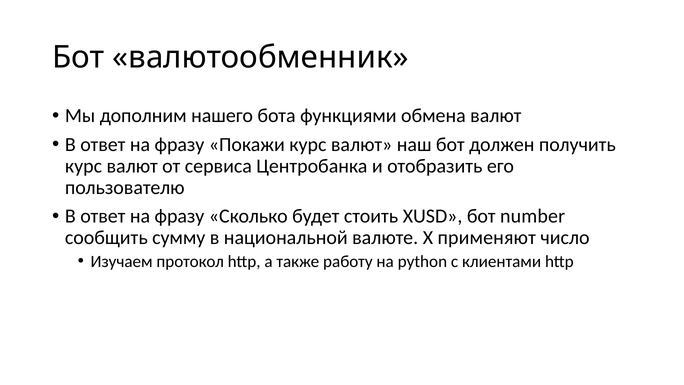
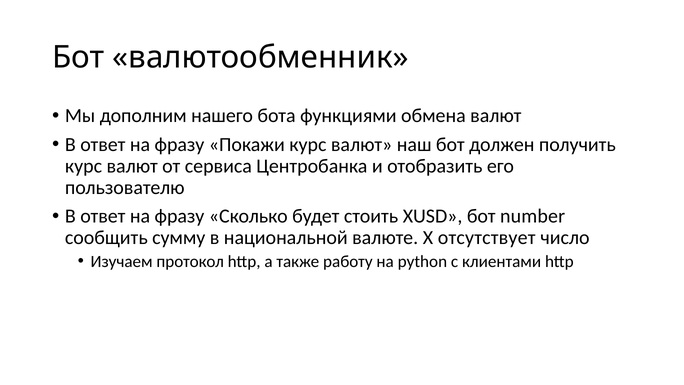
применяют: применяют -> отсутствует (487, 238)
